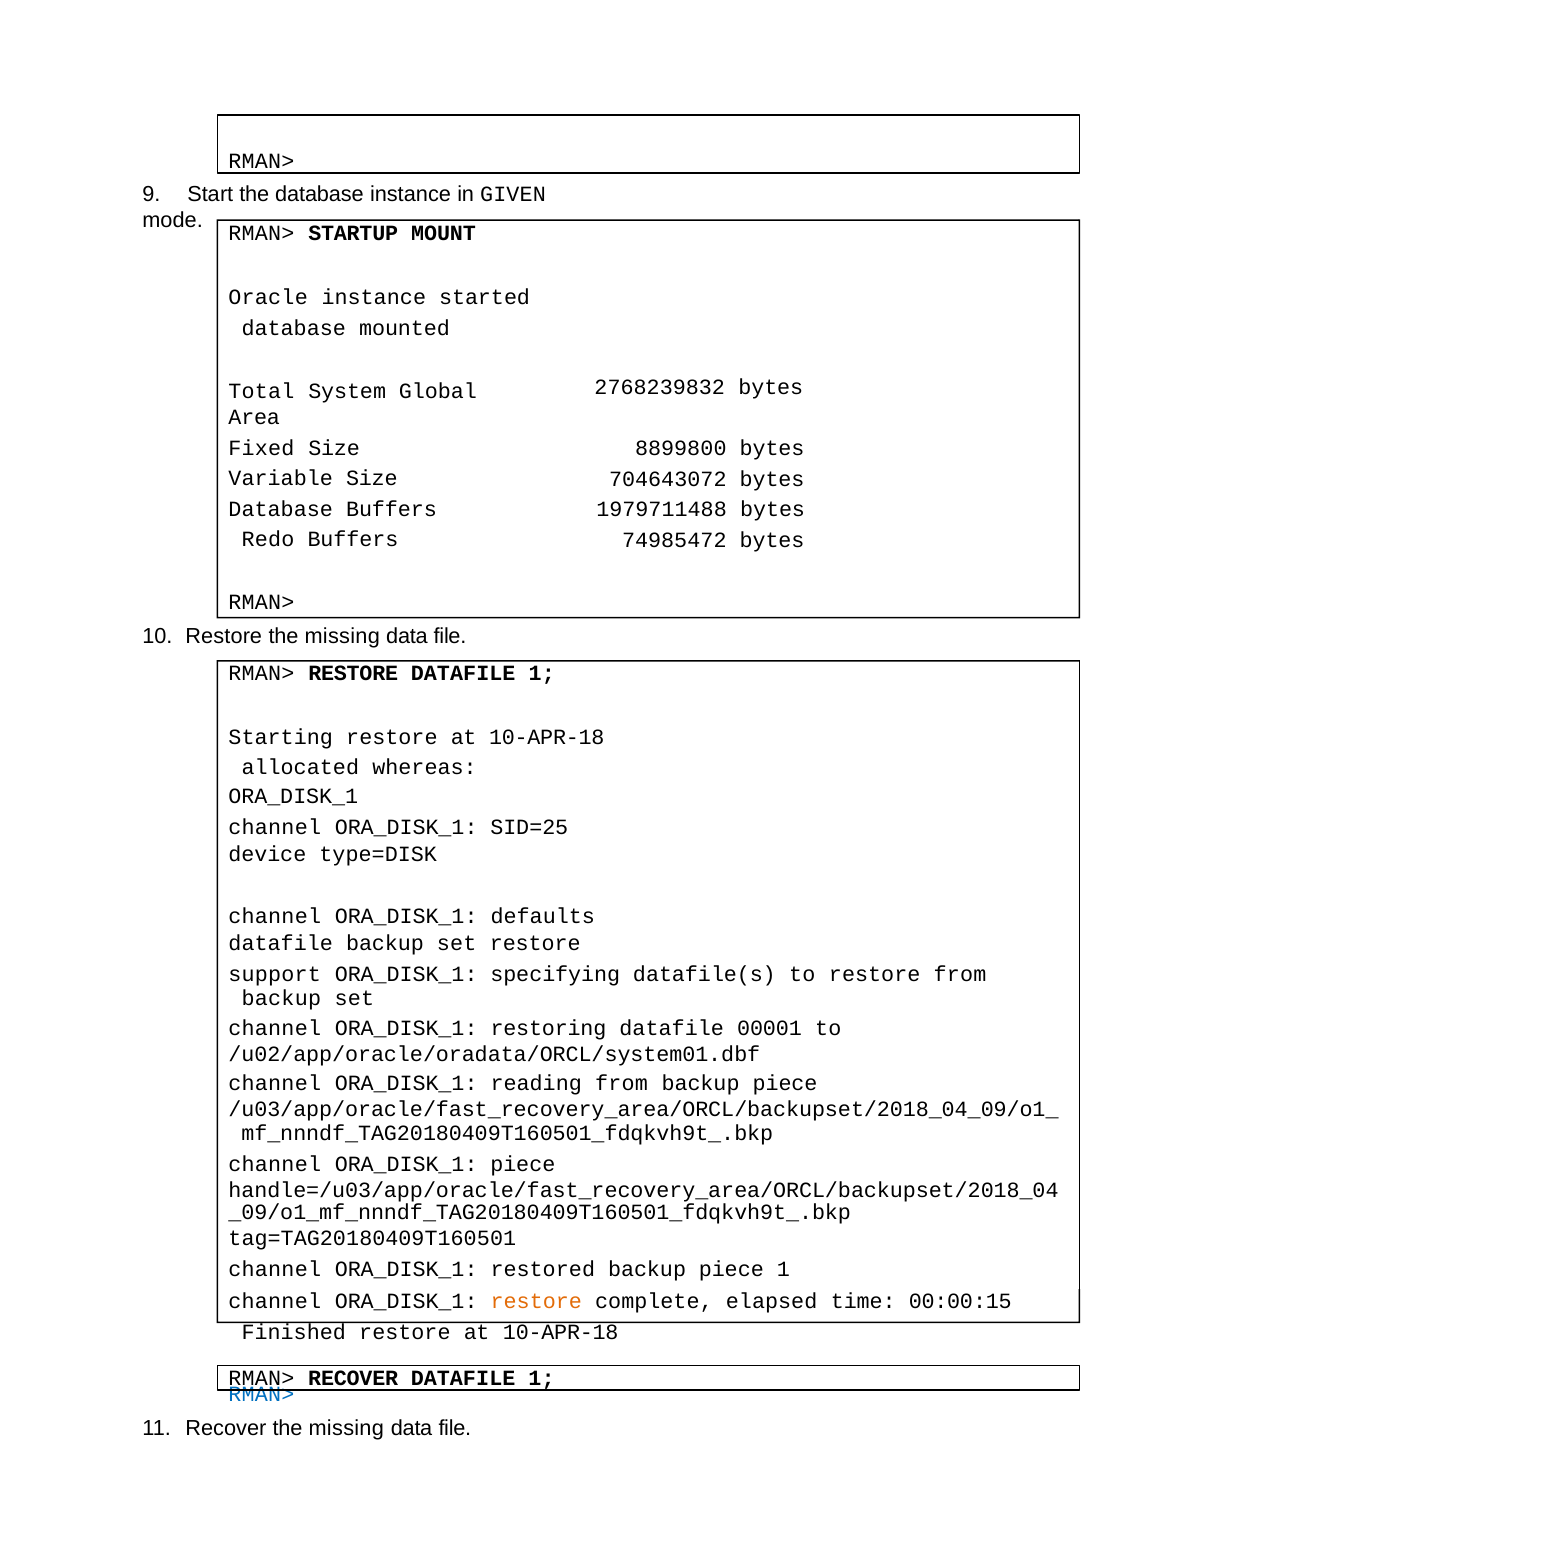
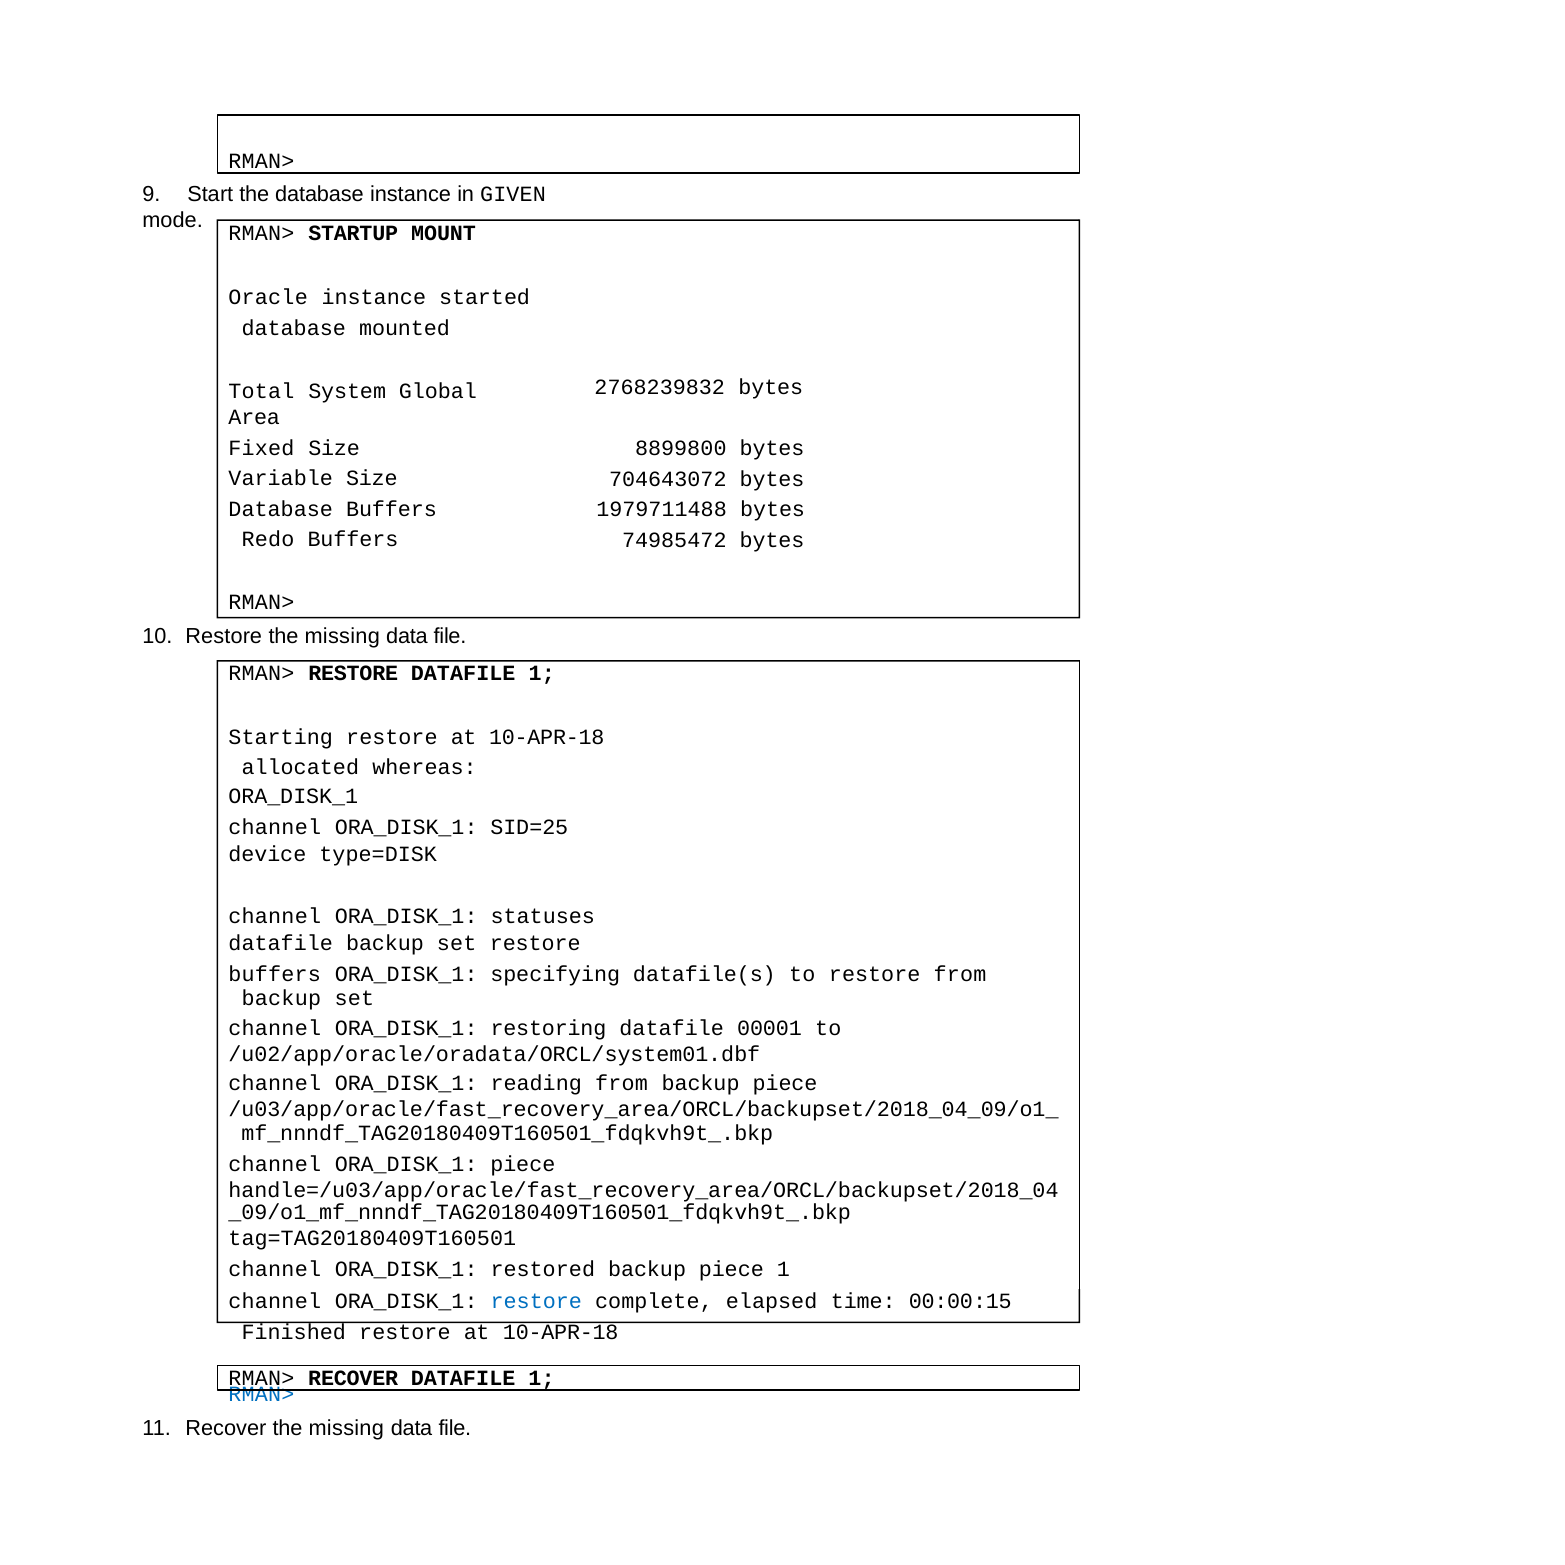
defaults: defaults -> statuses (543, 917)
support: support -> buffers (275, 974)
restore colour: orange -> blue (536, 1301)
